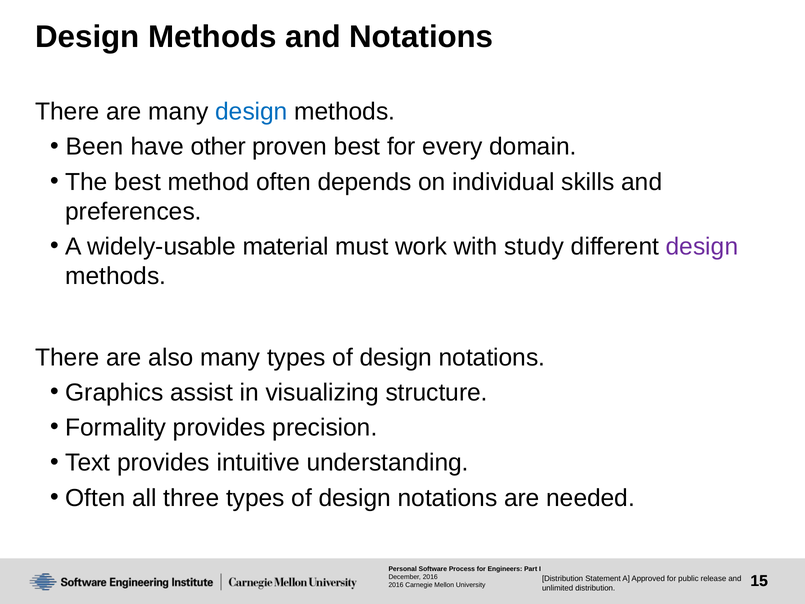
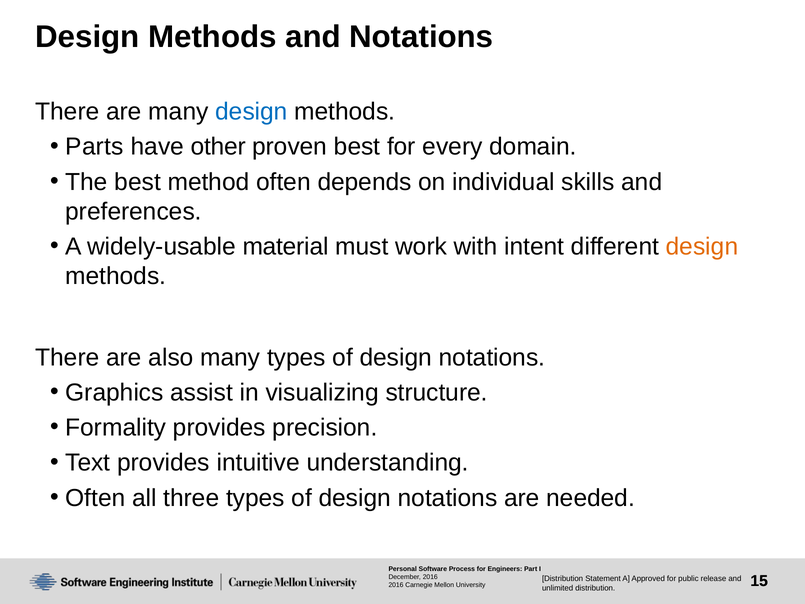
Been: Been -> Parts (95, 147)
study: study -> intent (534, 246)
design colour: purple -> orange (702, 246)
